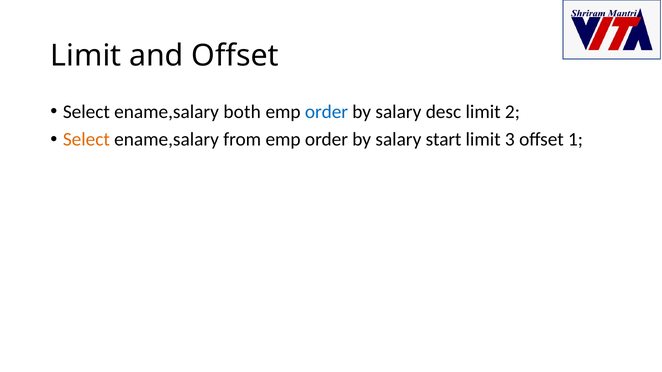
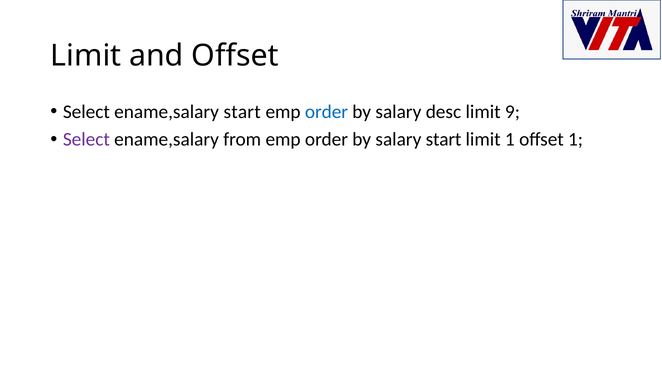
ename,salary both: both -> start (242, 112)
2: 2 -> 9 (512, 112)
Select colour: orange -> purple (86, 140)
limit 3: 3 -> 1 (510, 140)
